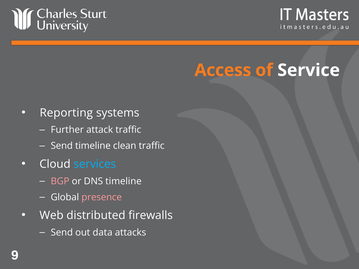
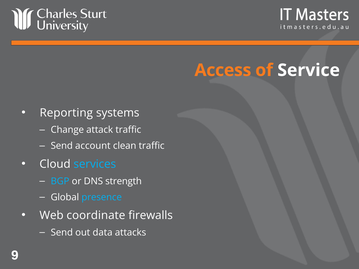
Further: Further -> Change (67, 130)
Send timeline: timeline -> account (93, 146)
BGP colour: pink -> light blue (60, 181)
DNS timeline: timeline -> strength (124, 181)
presence colour: pink -> light blue (102, 197)
distributed: distributed -> coordinate (96, 216)
